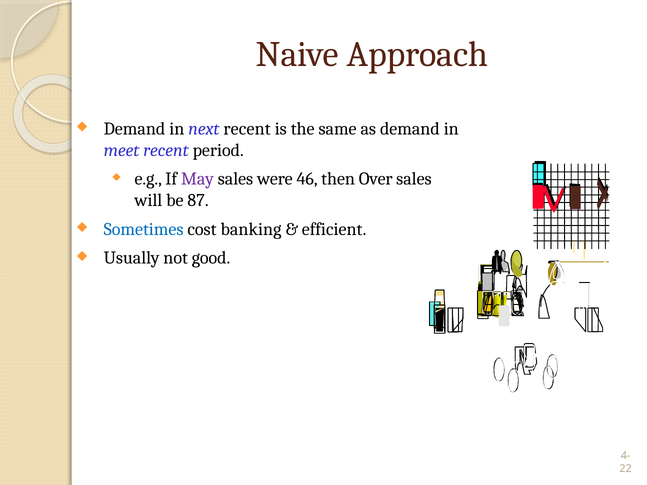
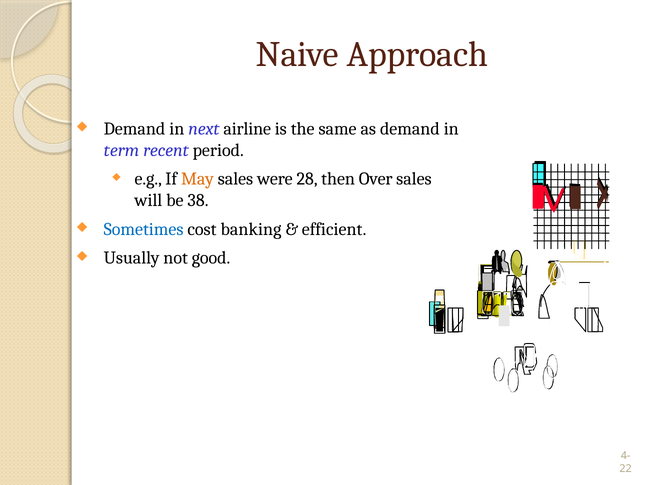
next recent: recent -> airline (247, 129)
meet: meet -> term (121, 150)
May colour: purple -> orange (197, 179)
46: 46 -> 28 (307, 179)
87: 87 -> 38 (198, 201)
